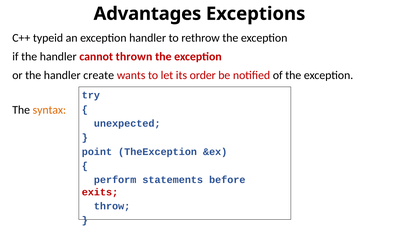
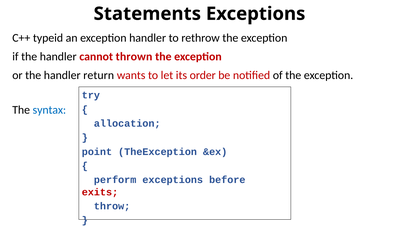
Advantages: Advantages -> Statements (147, 14)
create: create -> return (99, 75)
syntax colour: orange -> blue (49, 110)
unexpected: unexpected -> allocation (127, 124)
perform statements: statements -> exceptions (173, 180)
